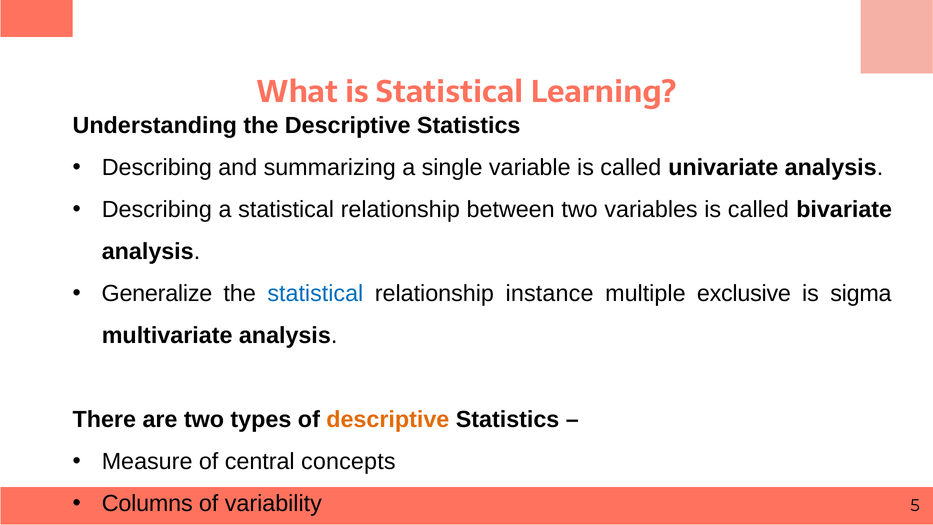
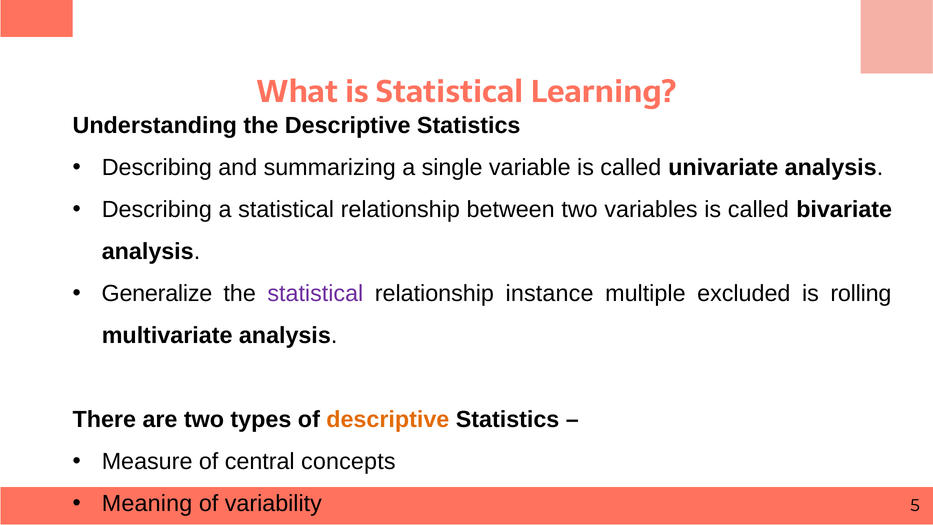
statistical colour: blue -> purple (315, 294)
exclusive: exclusive -> excluded (744, 294)
sigma: sigma -> rolling (861, 294)
Columns: Columns -> Meaning (147, 503)
